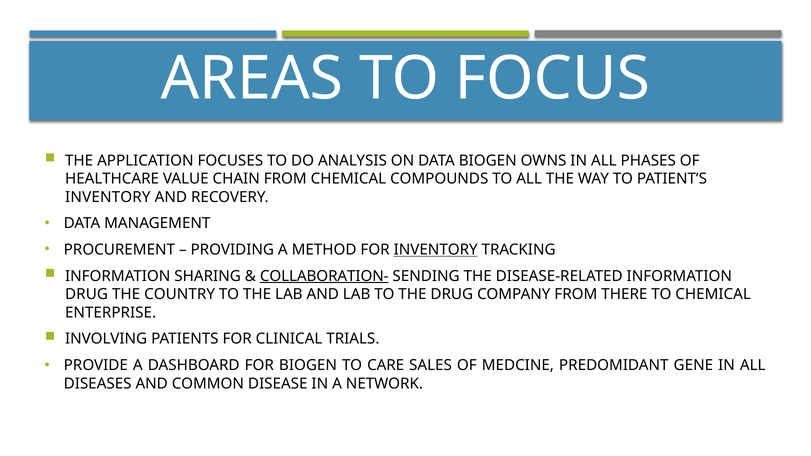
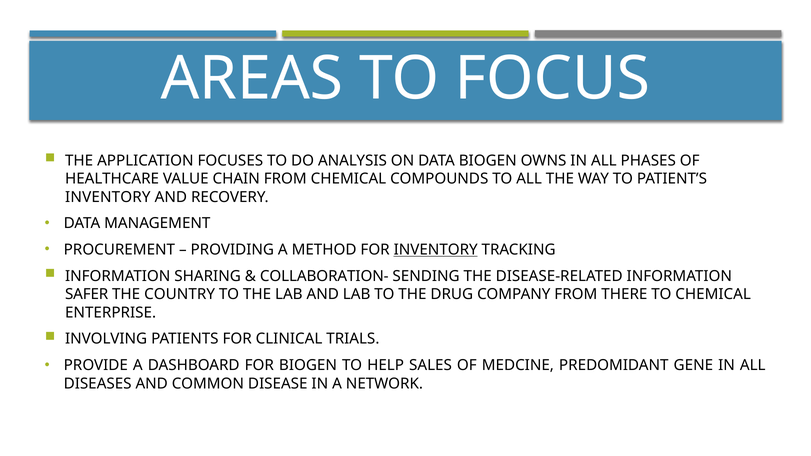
COLLABORATION- underline: present -> none (324, 276)
DRUG: DRUG -> SAFER (87, 294)
CARE: CARE -> HELP (386, 365)
